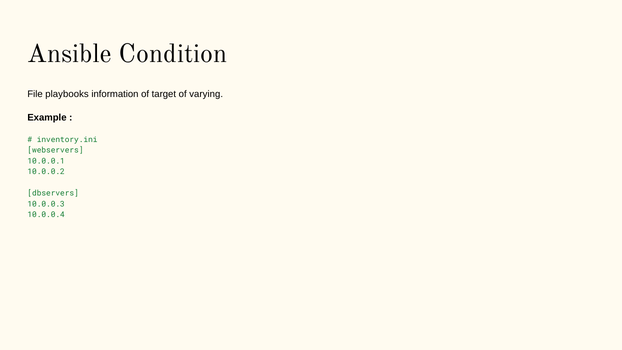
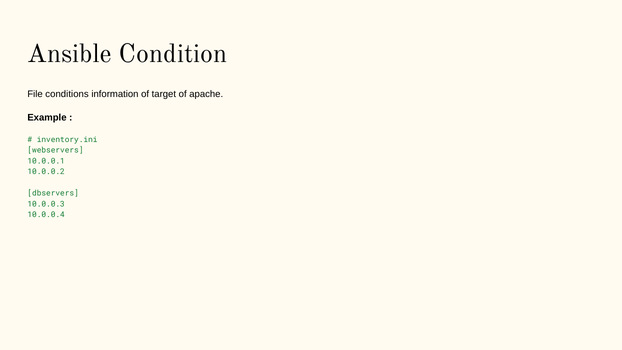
playbooks: playbooks -> conditions (67, 94)
varying: varying -> apache (206, 94)
